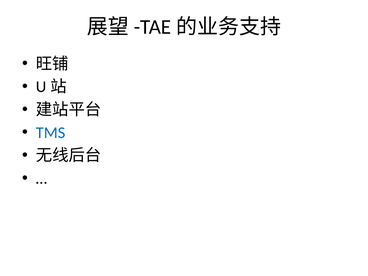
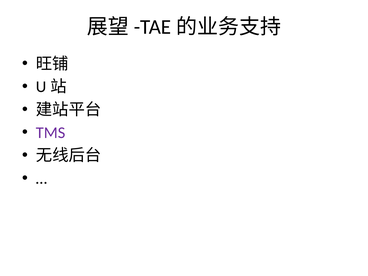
TMS colour: blue -> purple (51, 133)
